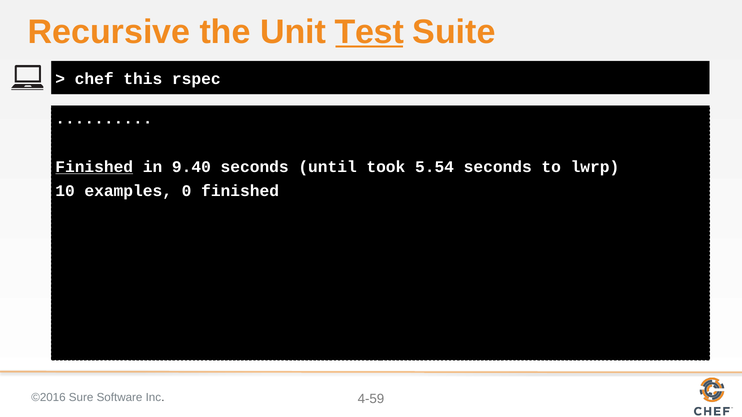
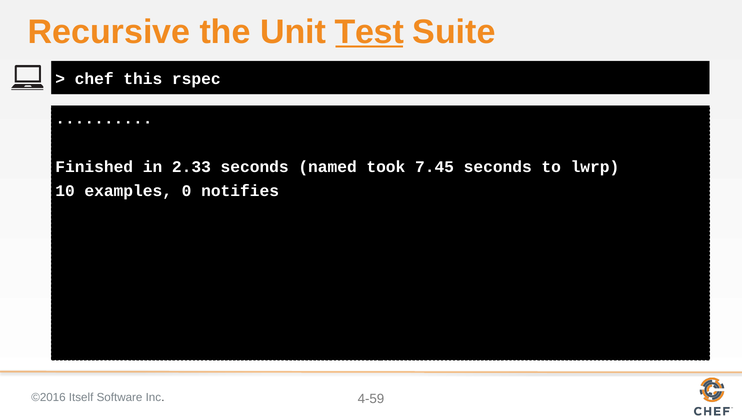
Finished underline: present -> none (94, 167)
9.40: 9.40 -> 2.33 (191, 167)
until: until -> named (328, 167)
5.54: 5.54 -> 7.45 (435, 167)
0 finished: finished -> notifies (240, 191)
Sure: Sure -> Itself (81, 398)
